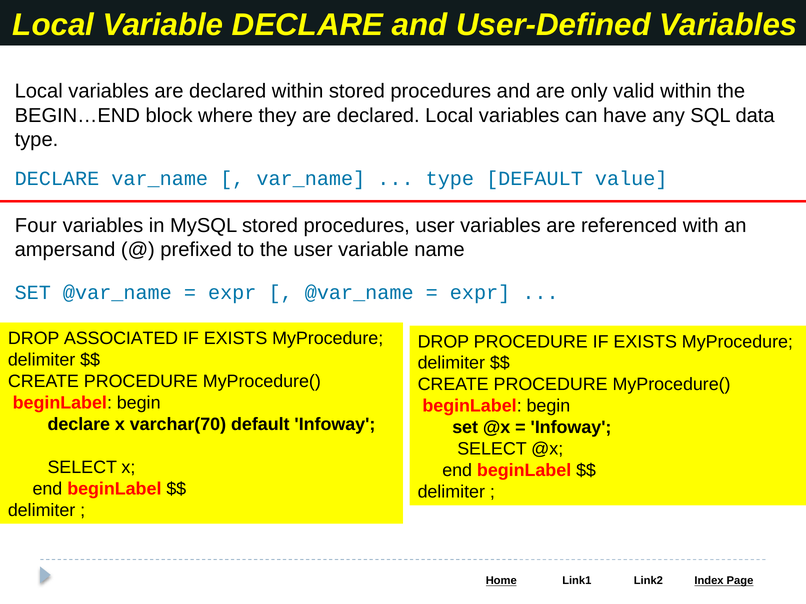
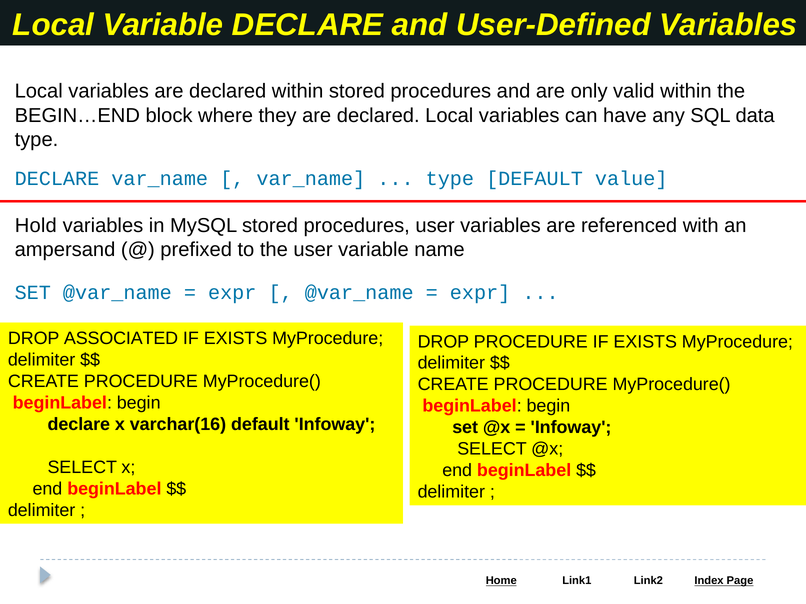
Four: Four -> Hold (36, 226)
varchar(70: varchar(70 -> varchar(16 (178, 425)
